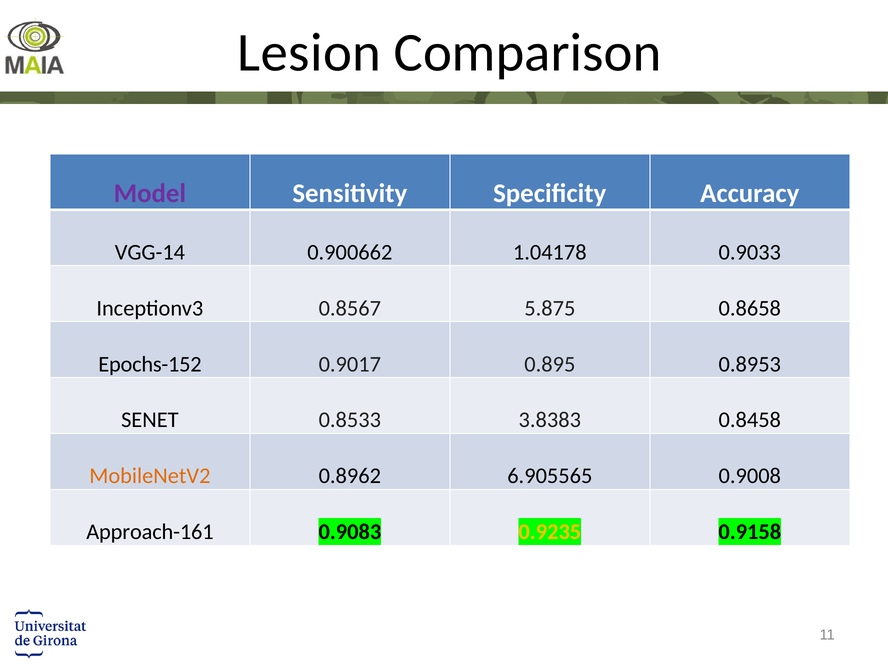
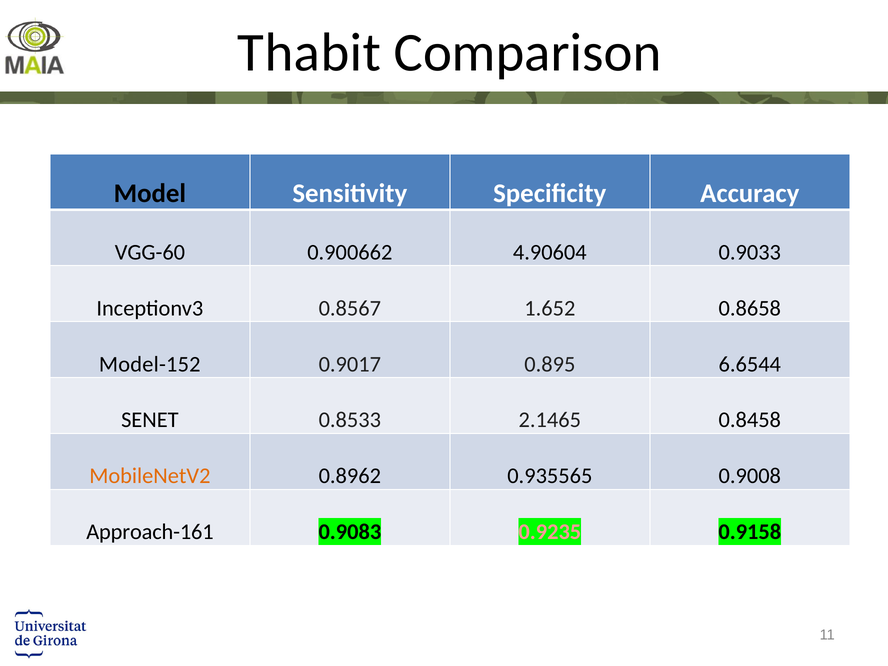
Lesion: Lesion -> Thabit (309, 53)
Model colour: purple -> black (150, 194)
VGG-14: VGG-14 -> VGG-60 (150, 252)
1.04178: 1.04178 -> 4.90604 (550, 252)
5.875: 5.875 -> 1.652 (550, 308)
Epochs-152: Epochs-152 -> Model-152 (150, 364)
0.8953: 0.8953 -> 6.6544 (750, 364)
3.8383: 3.8383 -> 2.1465 (550, 420)
6.905565: 6.905565 -> 0.935565 (550, 476)
0.9235 colour: yellow -> pink (550, 532)
